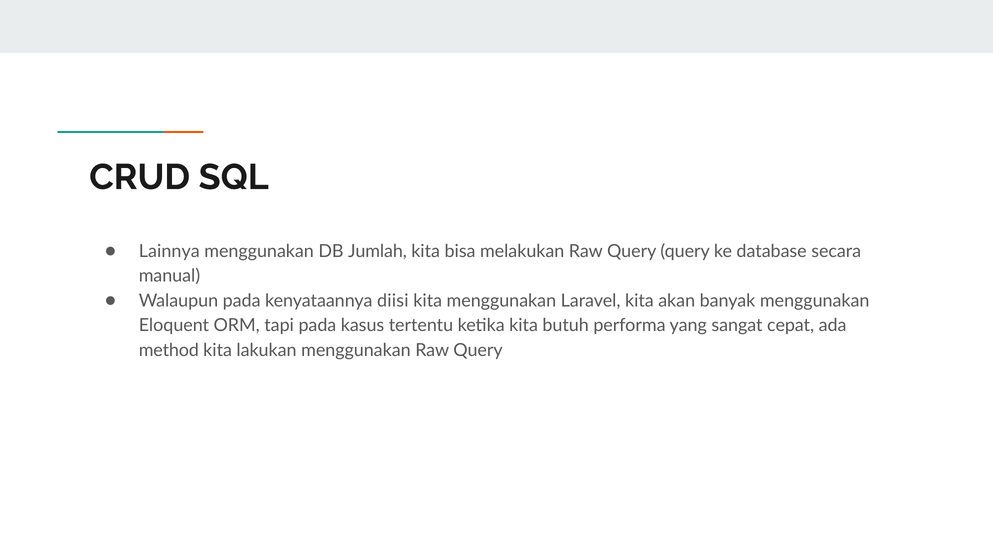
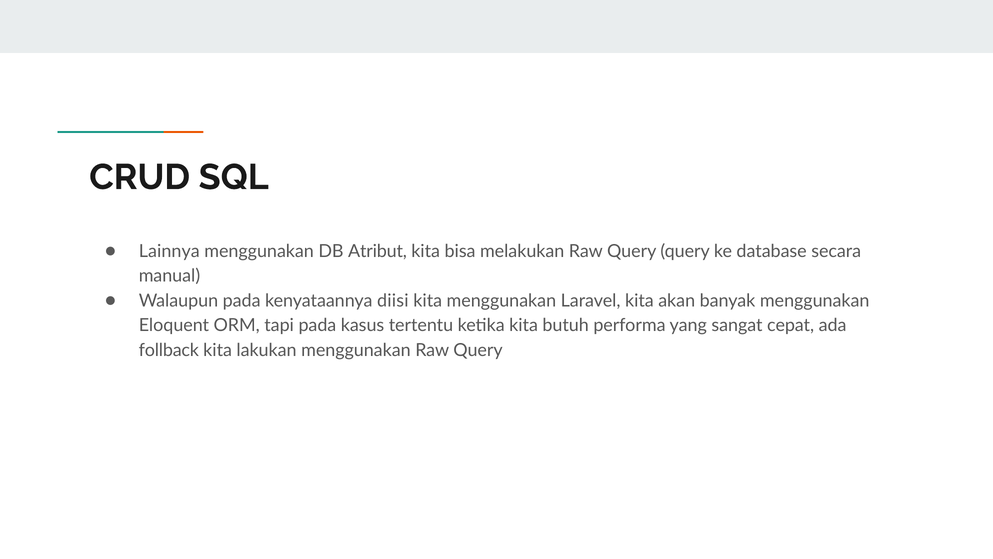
Jumlah: Jumlah -> Atribut (377, 251)
method: method -> follback (169, 350)
